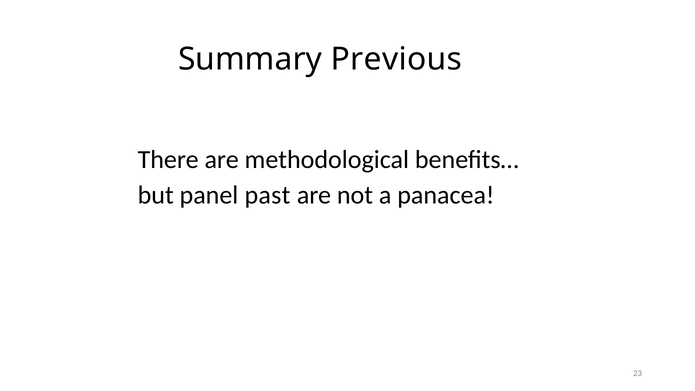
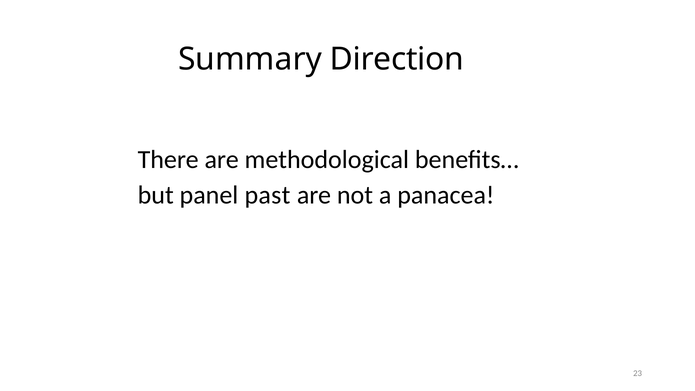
Previous: Previous -> Direction (397, 59)
